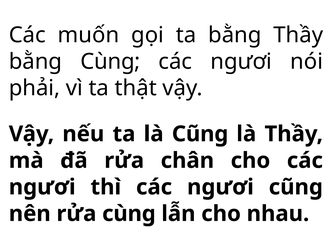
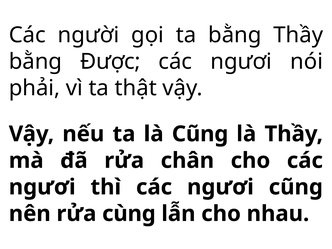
muốn: muốn -> người (88, 35)
bằng Cùng: Cùng -> Được (110, 62)
